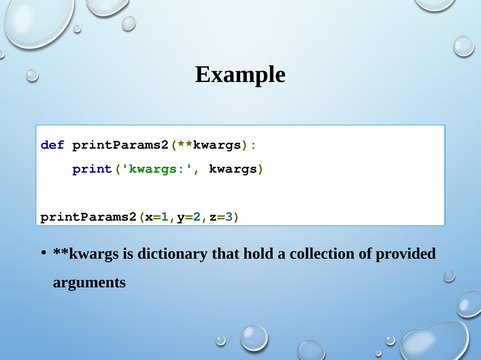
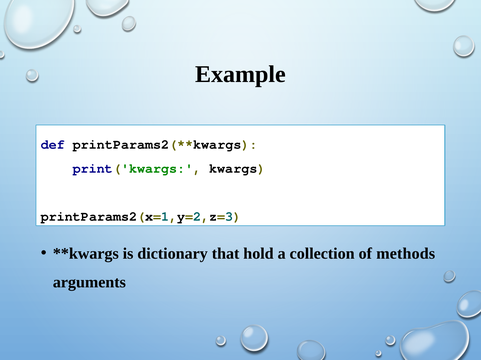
provided: provided -> methods (406, 254)
